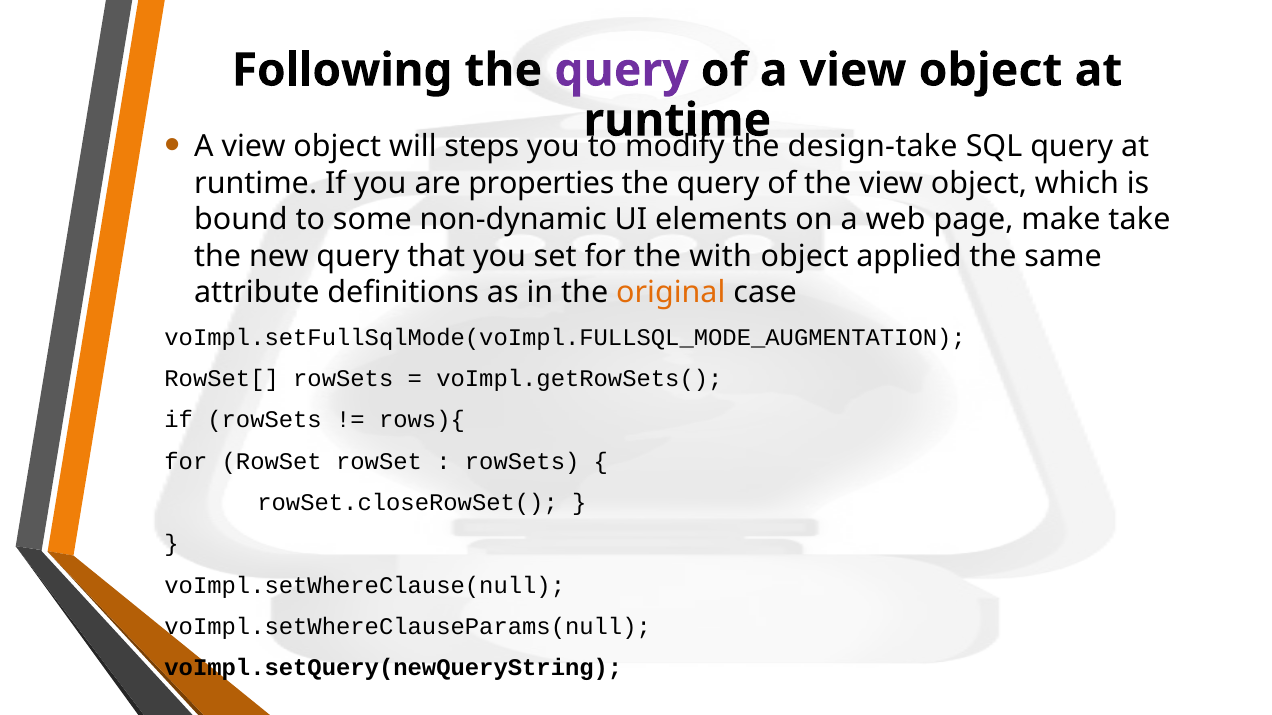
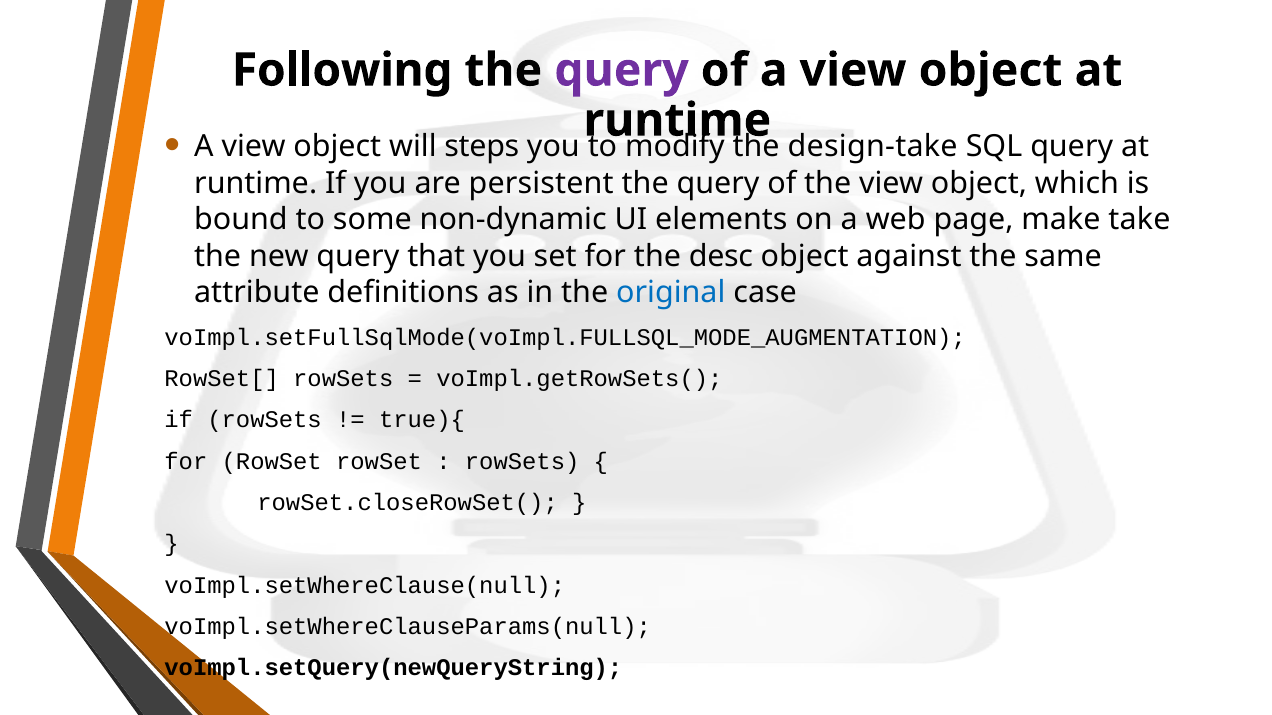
properties: properties -> persistent (541, 183)
with: with -> desc (721, 256)
applied: applied -> against (909, 256)
original colour: orange -> blue (671, 293)
rows){: rows){ -> true){ (422, 420)
